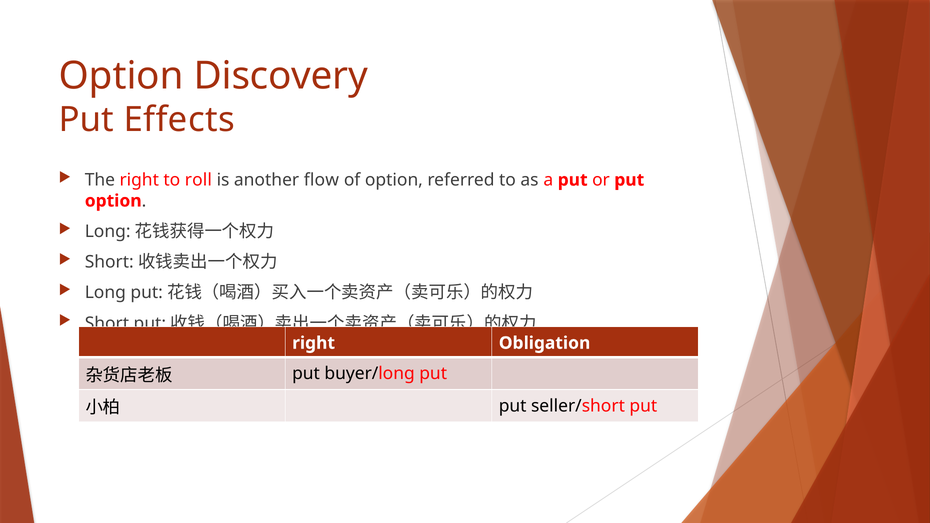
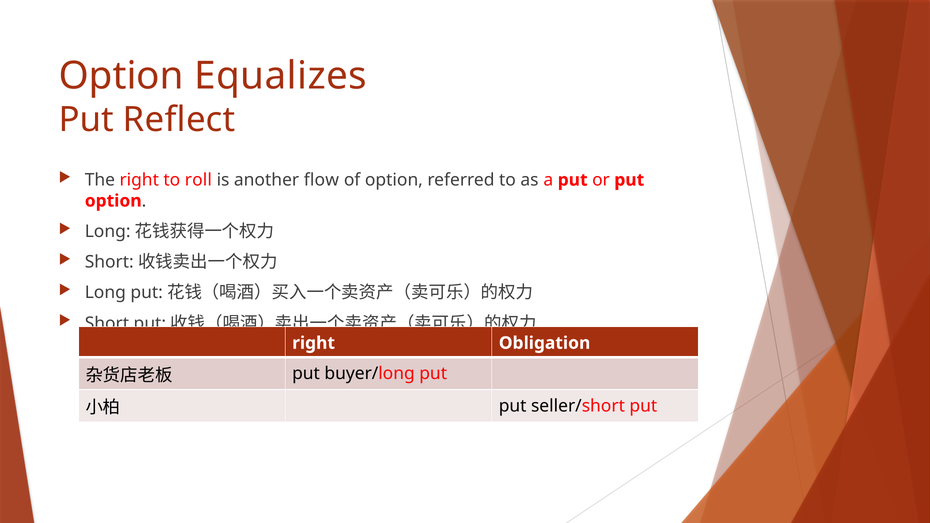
Discovery: Discovery -> Equalizes (281, 76)
Effects: Effects -> Reflect (179, 120)
